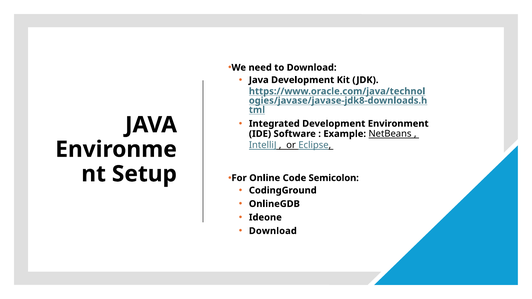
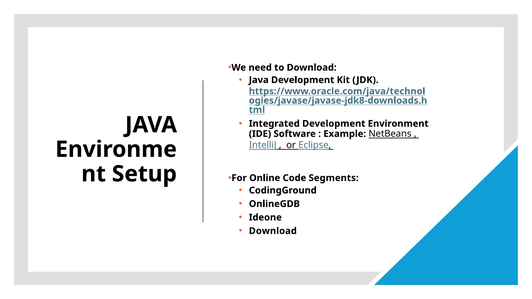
Semicolon: Semicolon -> Segments (334, 178)
